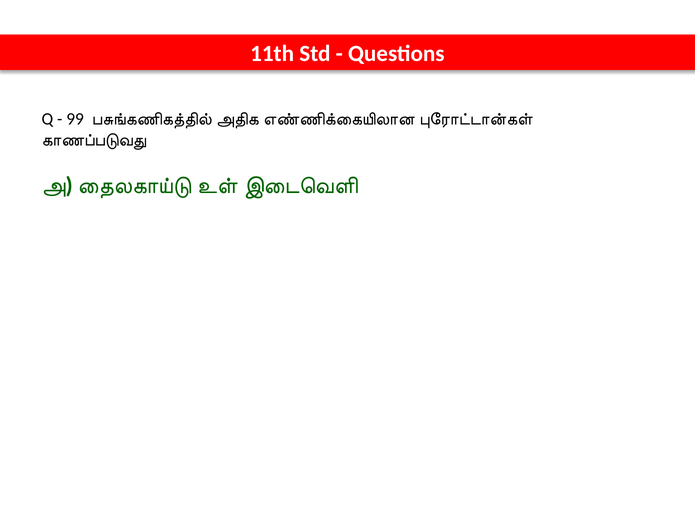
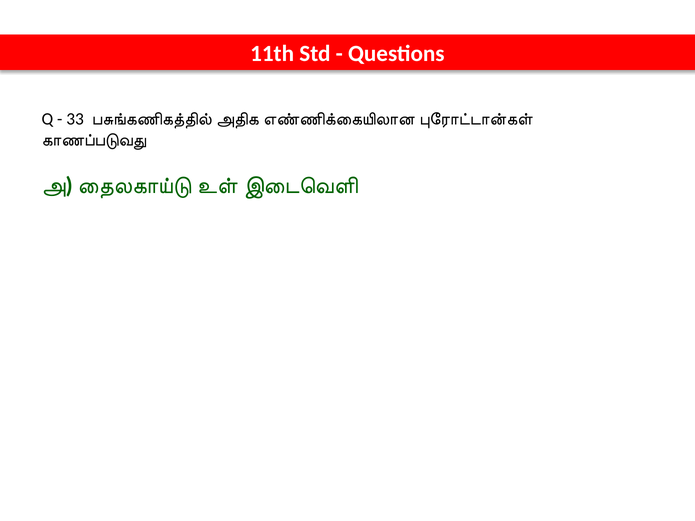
99: 99 -> 33 (75, 119)
